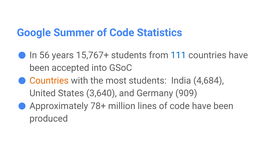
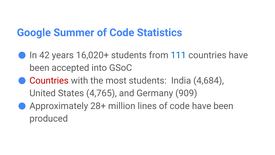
56: 56 -> 42 (44, 55)
15,767+: 15,767+ -> 16,020+ (92, 55)
Countries colour: orange -> red (49, 80)
3,640: 3,640 -> 4,765 (101, 93)
78+: 78+ -> 28+ (98, 106)
